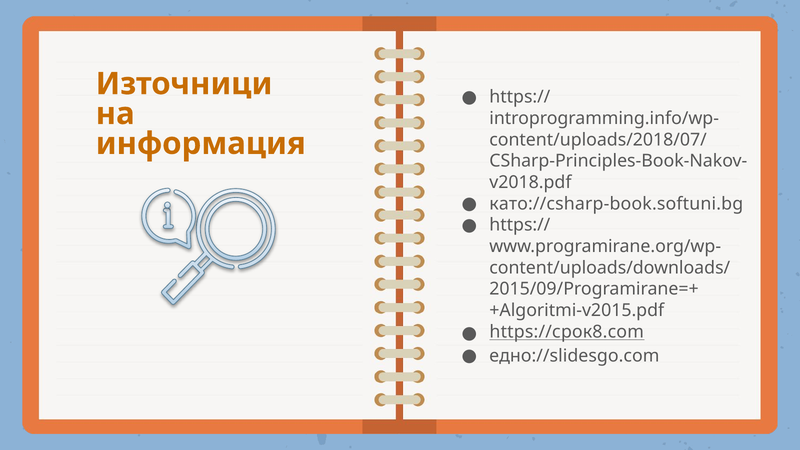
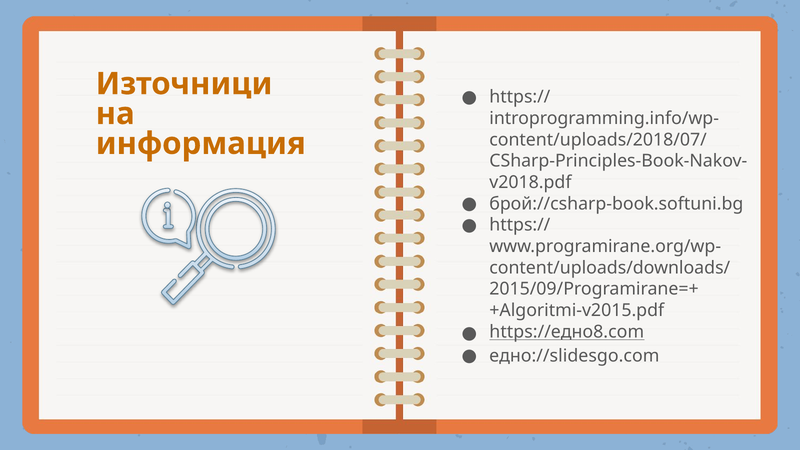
като://csharp-book.softuni.bg: като://csharp-book.softuni.bg -> брой://csharp-book.softuni.bg (616, 204)
https://срок8.com: https://срок8.com -> https://едно8.com (567, 332)
